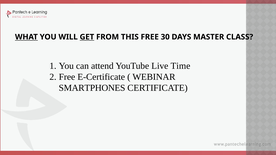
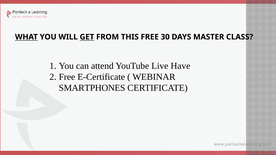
Time: Time -> Have (180, 66)
